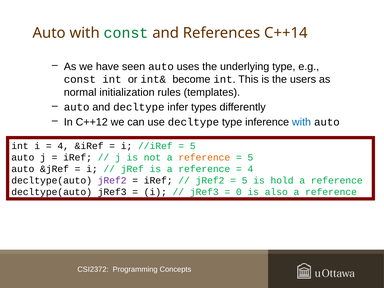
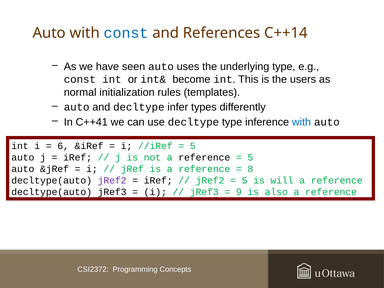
const colour: green -> blue (126, 33)
C++12: C++12 -> C++41 (92, 122)
4: 4 -> 6 (63, 146)
reference colour: orange -> black (204, 157)
4: 4 -> 8 (250, 169)
hold: hold -> will (282, 180)
0: 0 -> 9 (239, 192)
